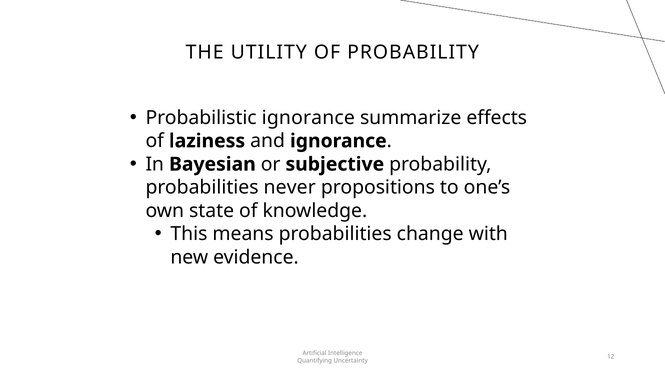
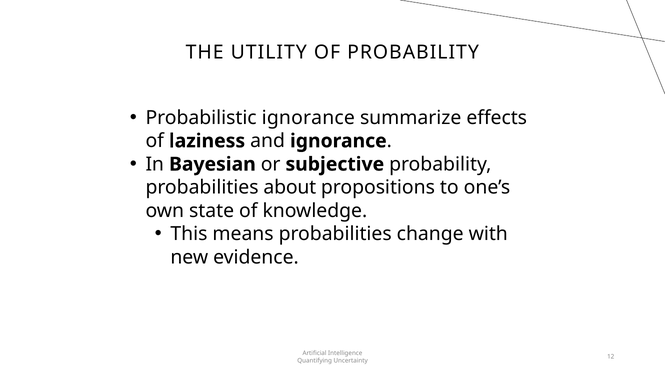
never: never -> about (290, 188)
